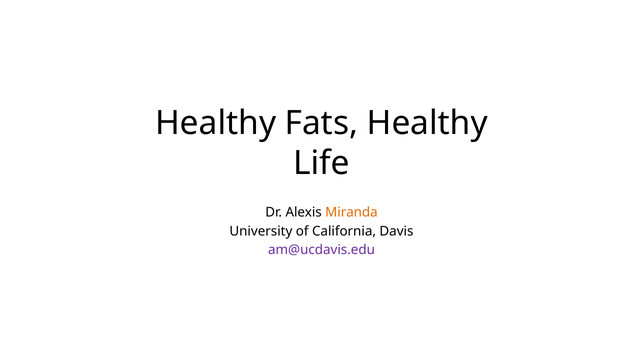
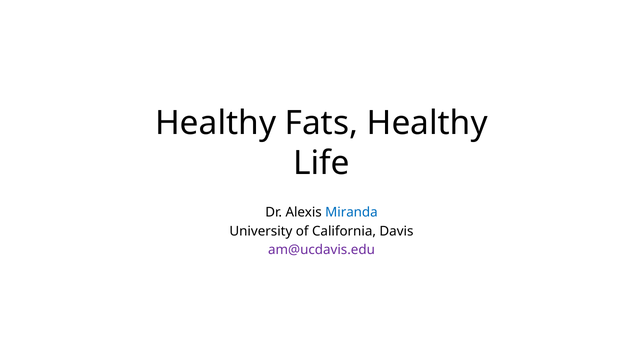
Miranda colour: orange -> blue (351, 212)
